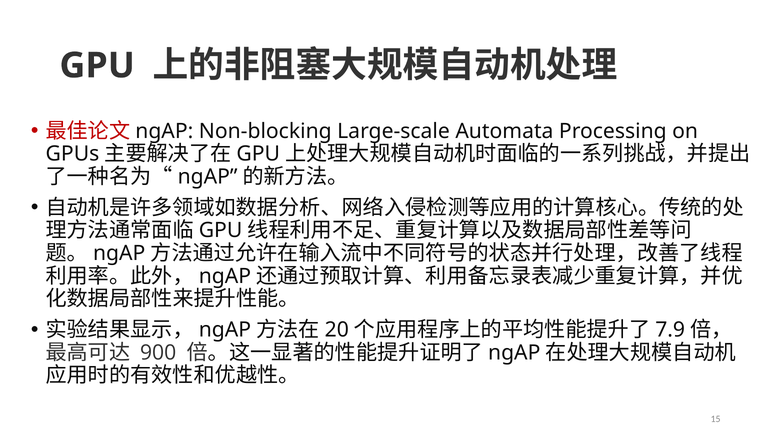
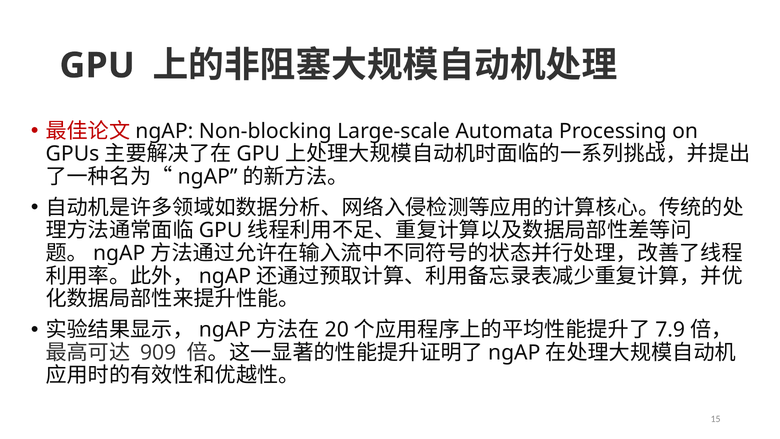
900: 900 -> 909 (158, 352)
